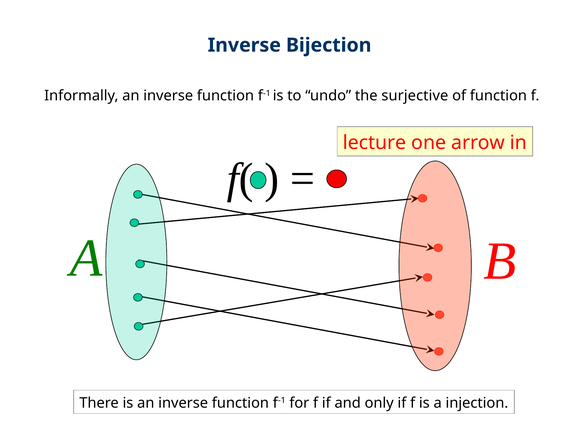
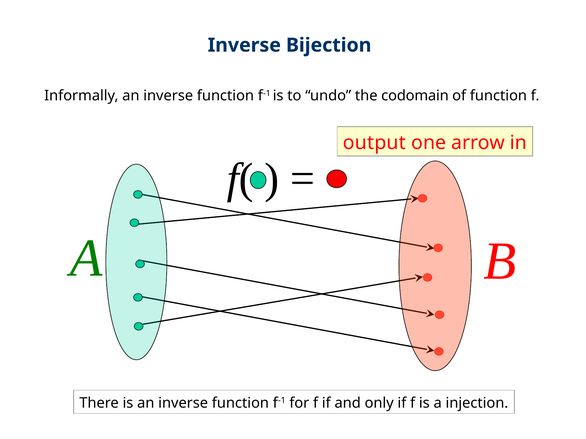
surjective: surjective -> codomain (415, 96)
lecture: lecture -> output (374, 143)
